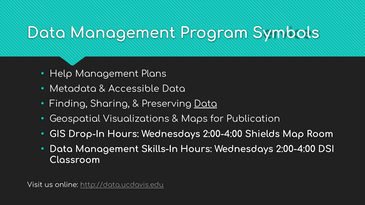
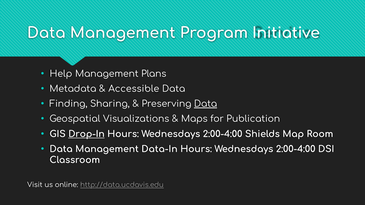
Symbols: Symbols -> Initiative (286, 33)
Drop-In underline: none -> present (86, 134)
Skills-In: Skills-In -> Data-In (159, 149)
